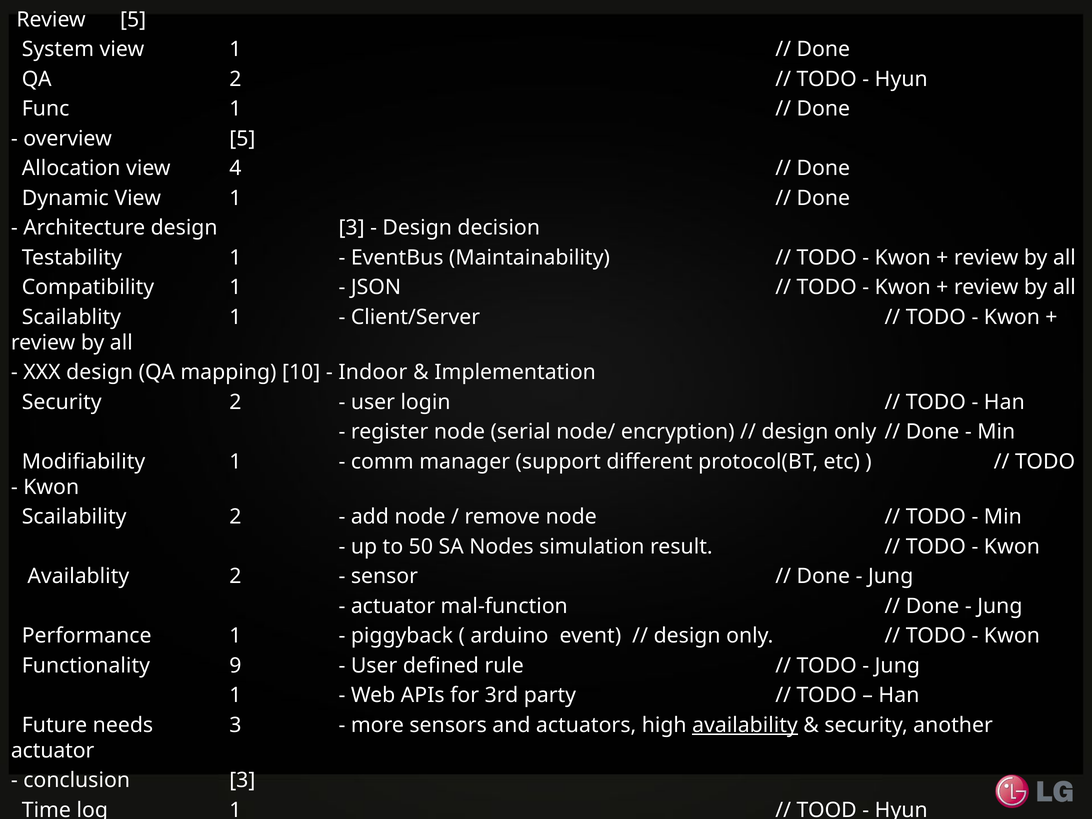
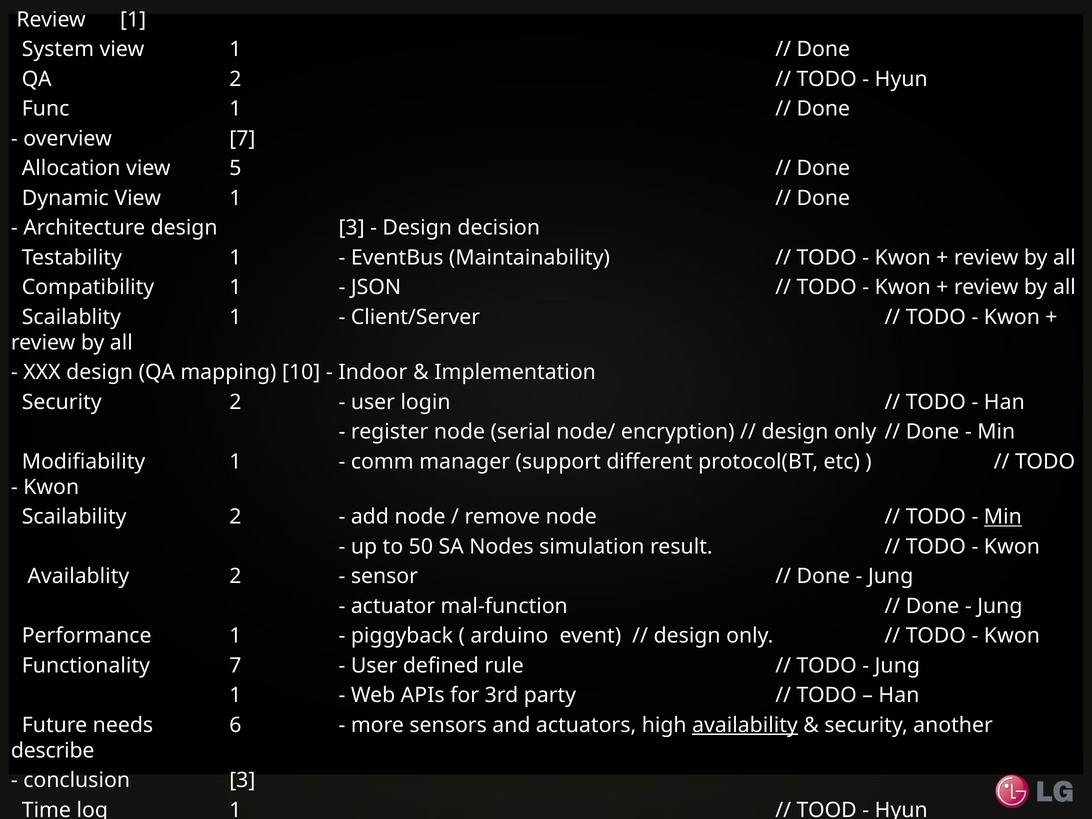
Review 5: 5 -> 1 (133, 20)
overview 5: 5 -> 7 (242, 139)
4: 4 -> 5 (235, 168)
Min underline: none -> present (1003, 517)
Functionality 9: 9 -> 7 (235, 666)
needs 3: 3 -> 6 (235, 725)
actuator: actuator -> describe (53, 751)
